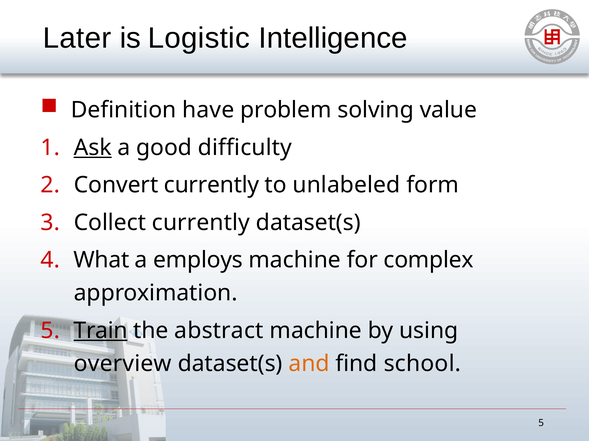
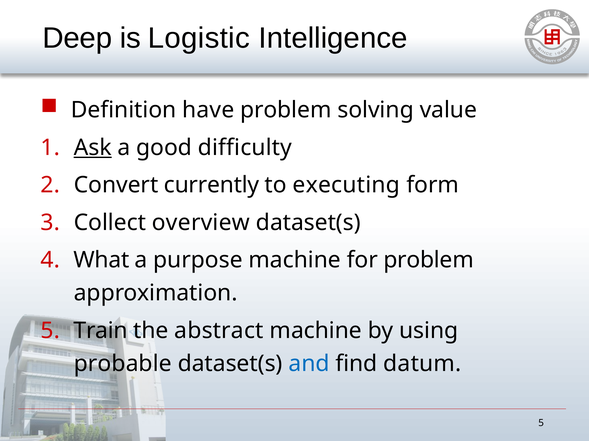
Later: Later -> Deep (77, 38)
unlabeled: unlabeled -> executing (346, 185)
Collect currently: currently -> overview (201, 223)
employs: employs -> purpose (198, 261)
for complex: complex -> problem (429, 261)
Train underline: present -> none (101, 331)
overview: overview -> probable (123, 364)
and colour: orange -> blue (309, 364)
school: school -> datum (422, 364)
